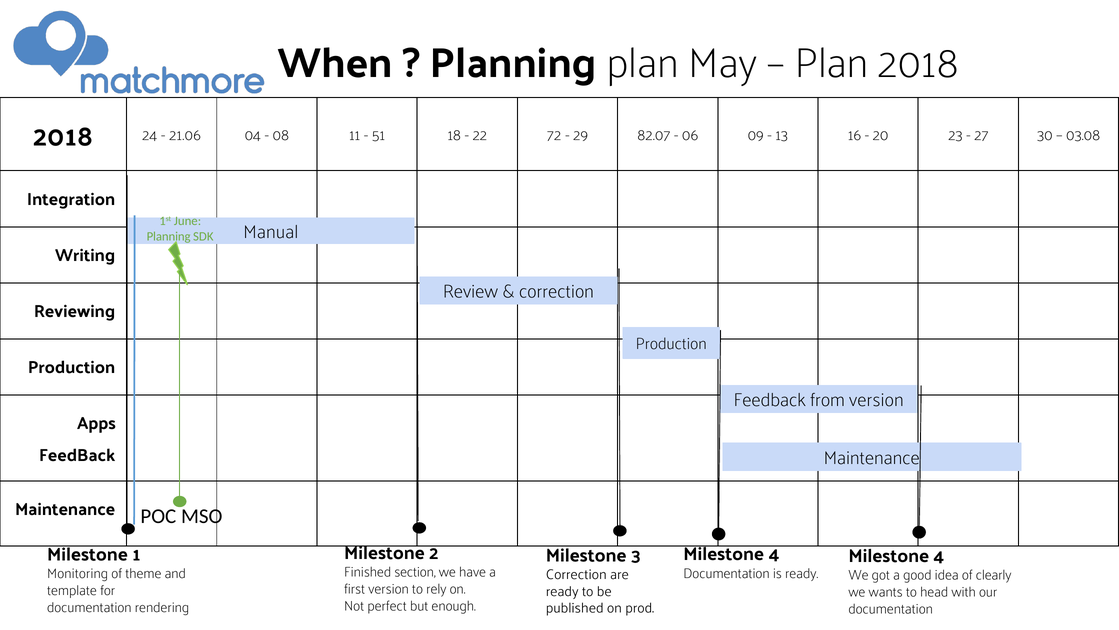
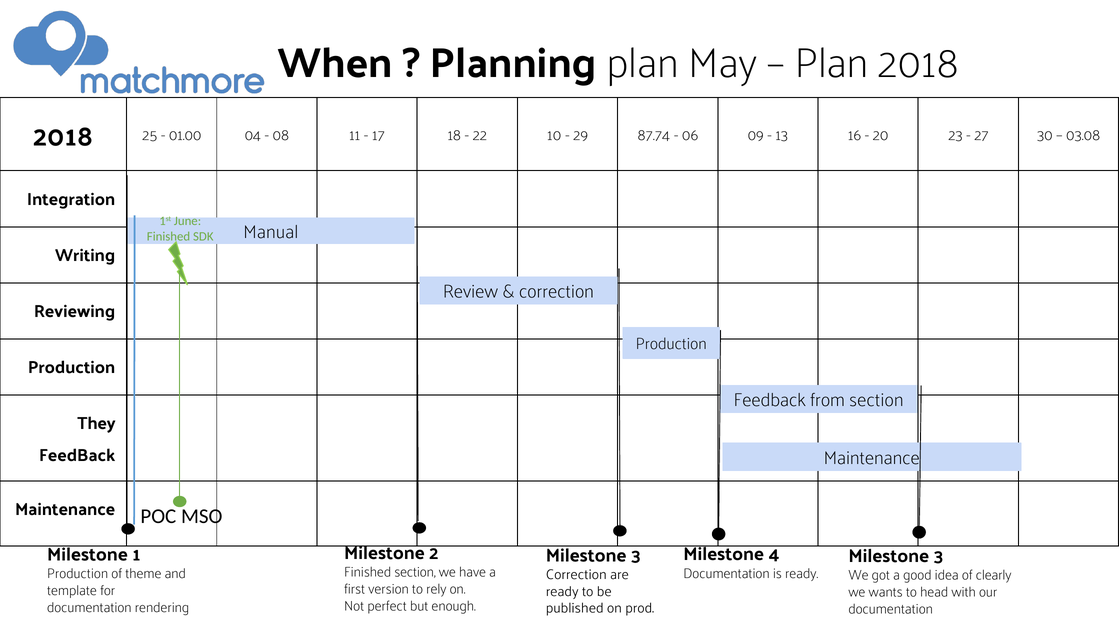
24: 24 -> 25 (150, 135)
21.06: 21.06 -> 01.00 (185, 135)
51: 51 -> 17 (378, 135)
72: 72 -> 10 (554, 135)
82.07: 82.07 -> 87.74 (654, 135)
Planning: Planning -> Finished (169, 236)
from version: version -> section (876, 400)
Apps: Apps -> They (96, 423)
4: 4 -> 3 (939, 556)
Monitoring: Monitoring -> Production (78, 573)
